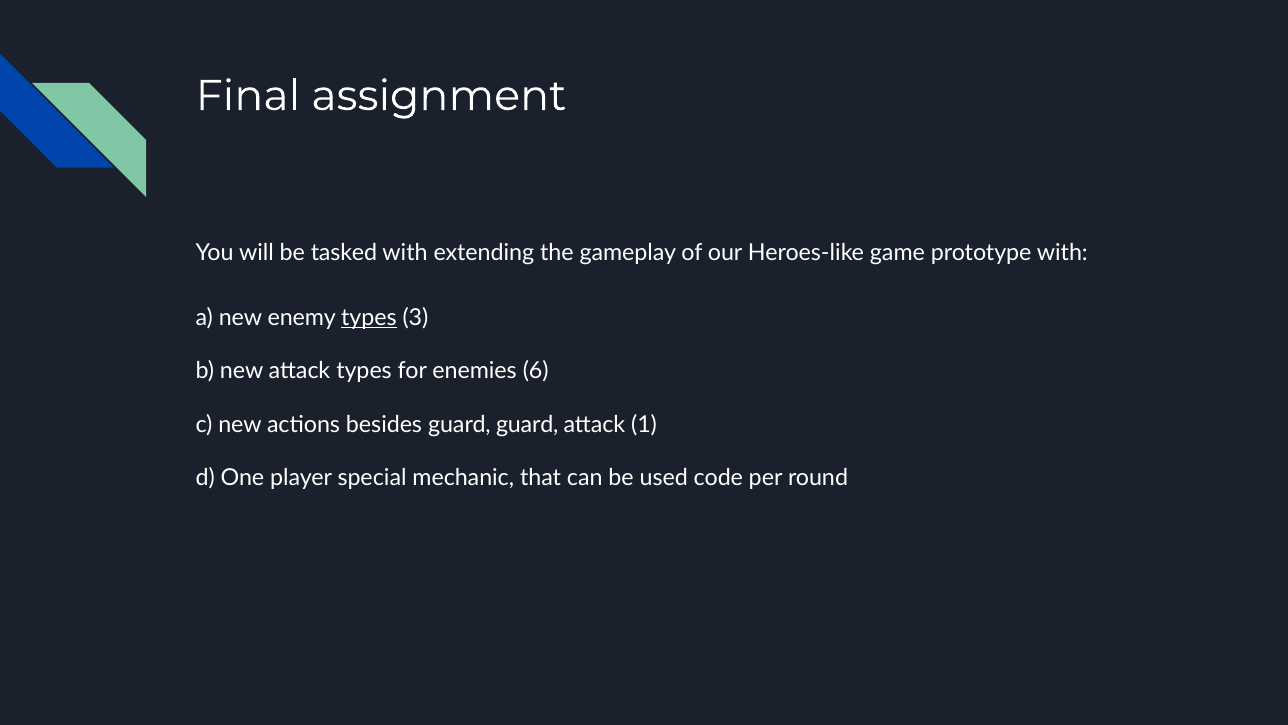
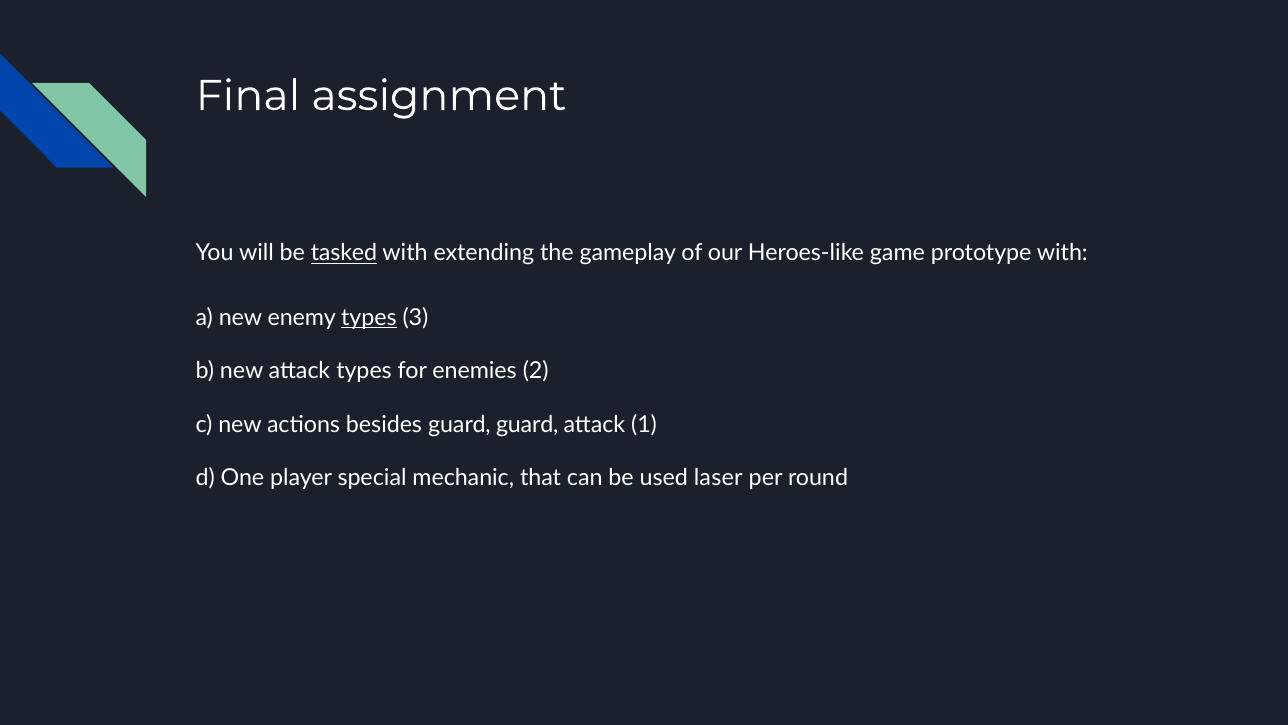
tasked underline: none -> present (344, 253)
6: 6 -> 2 (536, 371)
code: code -> laser (718, 478)
